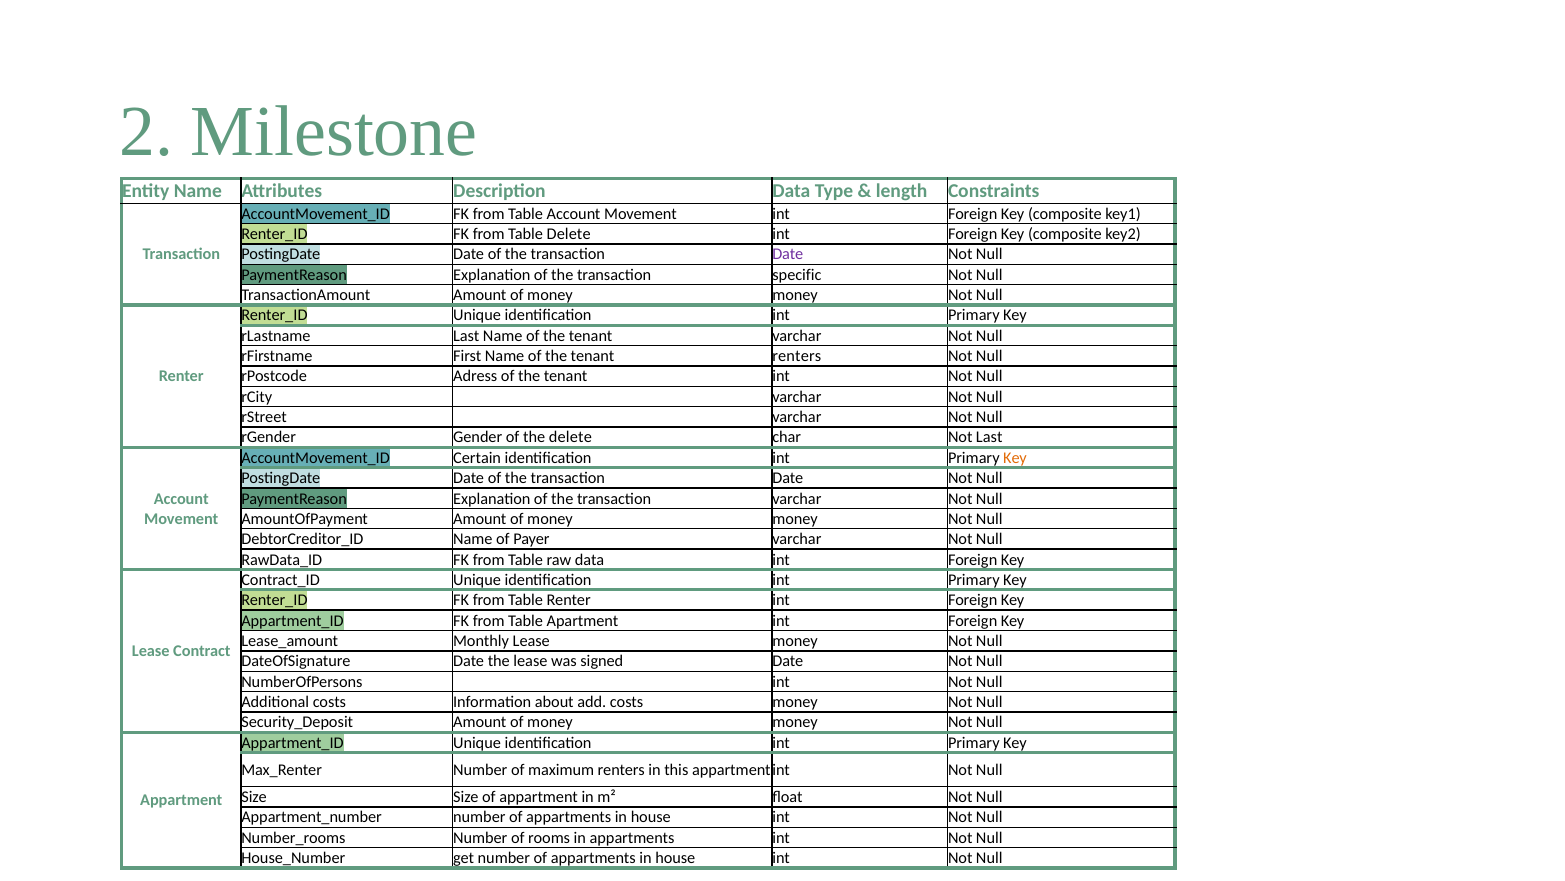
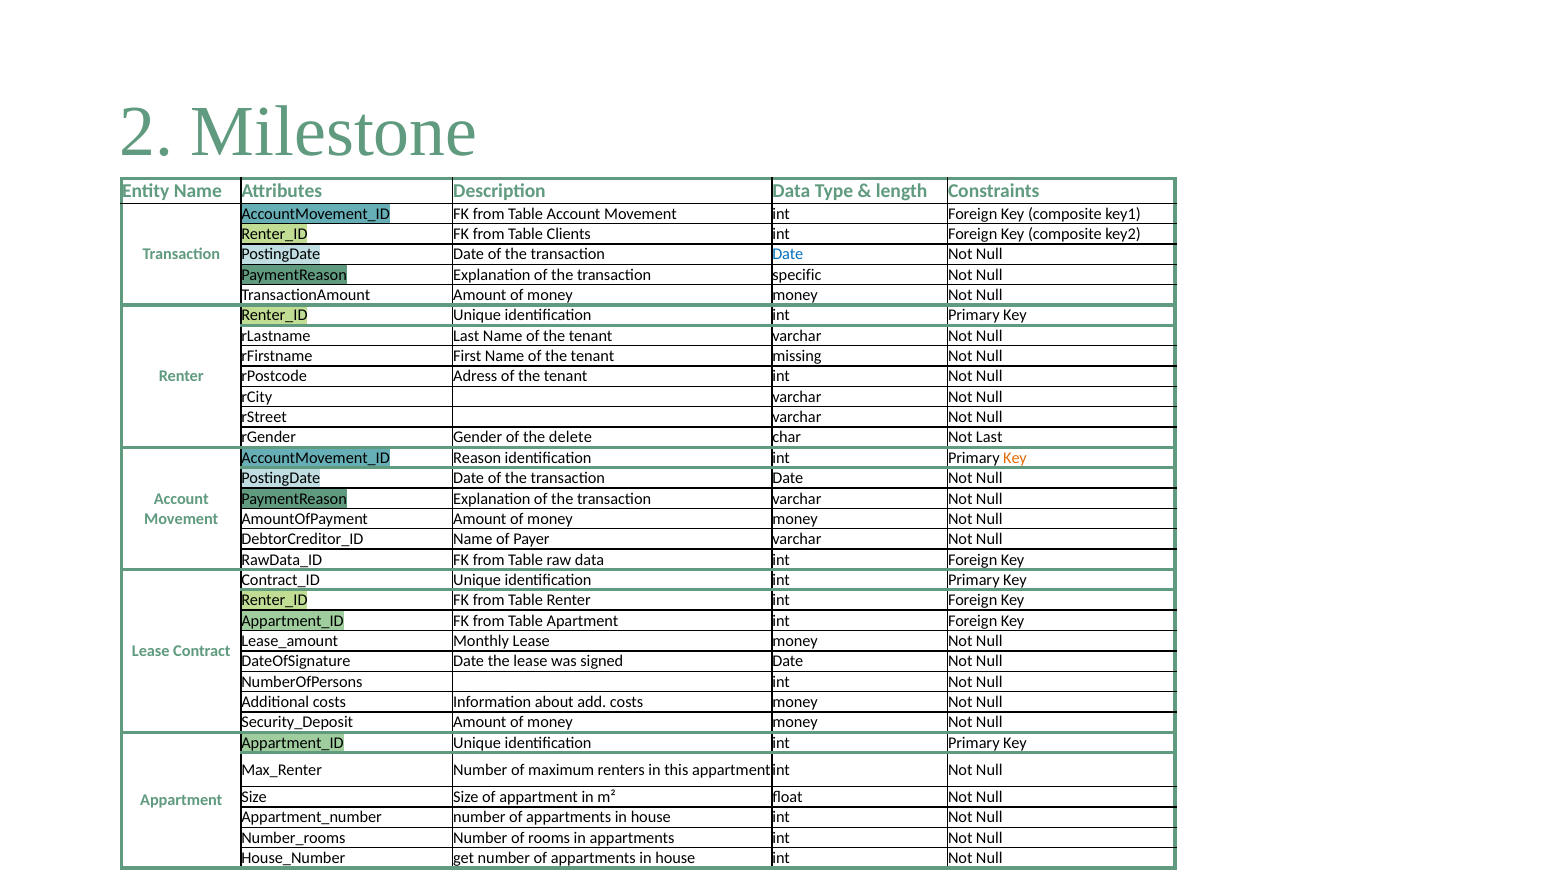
Table Delete: Delete -> Clients (569, 234)
Date colour: purple -> blue (788, 254)
tenant renters: renters -> missing (797, 356)
Certain: Certain -> Reason (477, 458)
